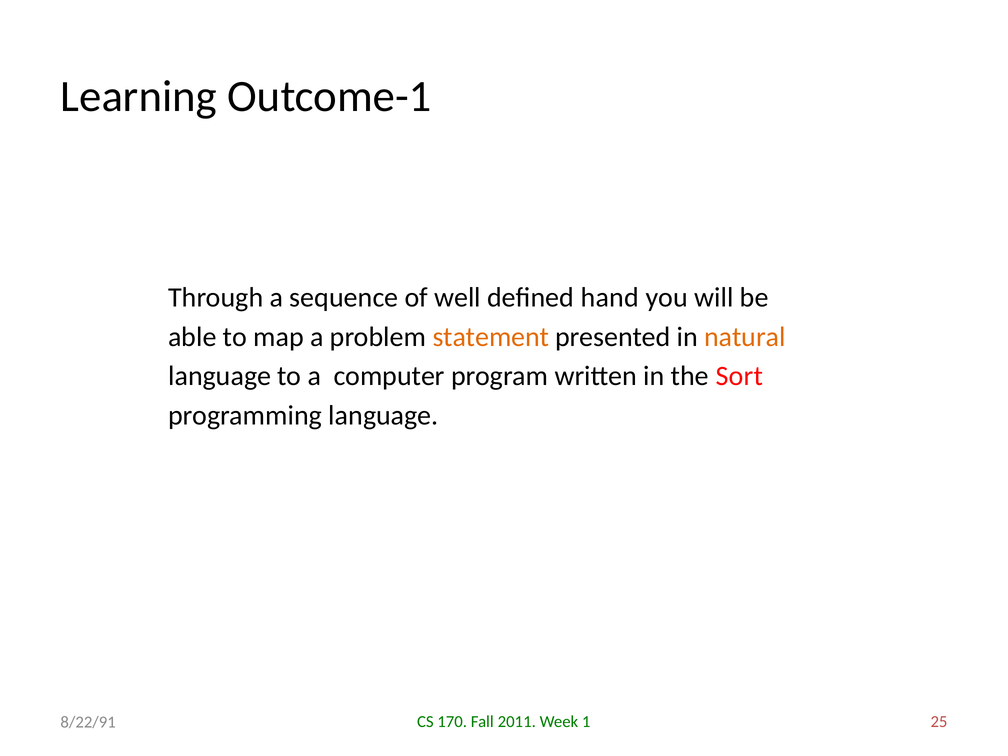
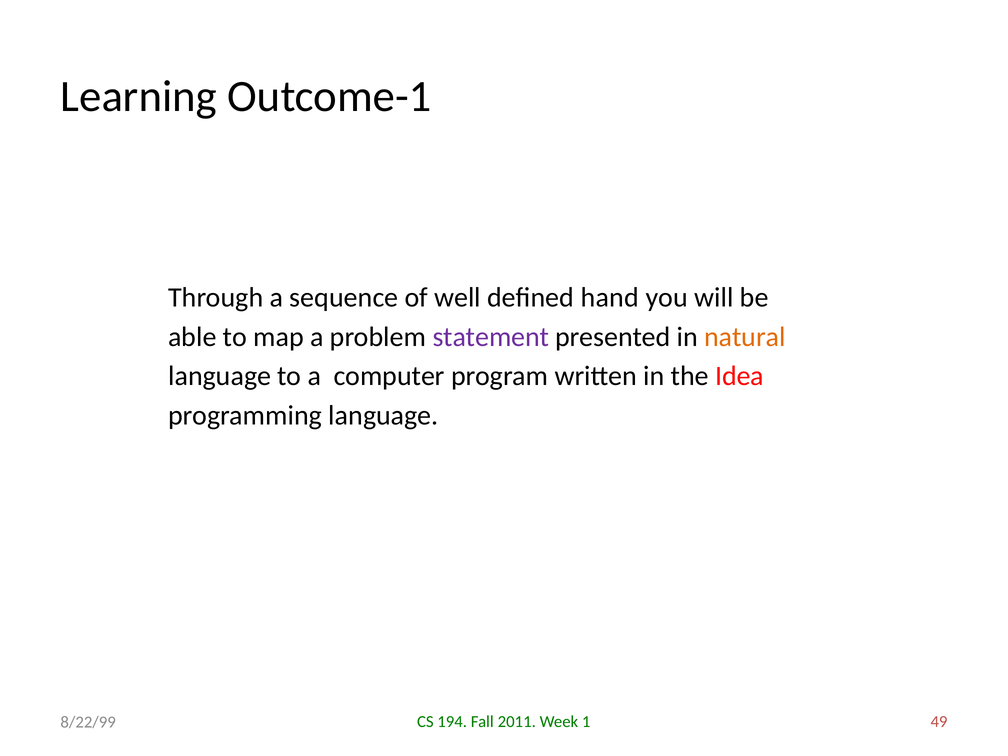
statement colour: orange -> purple (491, 337)
Sort: Sort -> Idea (739, 376)
170: 170 -> 194 (452, 722)
25: 25 -> 49 (939, 722)
8/22/91: 8/22/91 -> 8/22/99 (88, 722)
